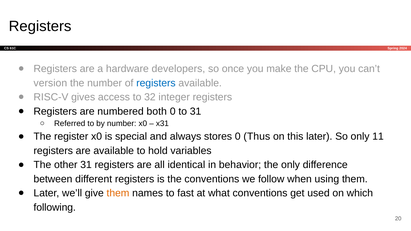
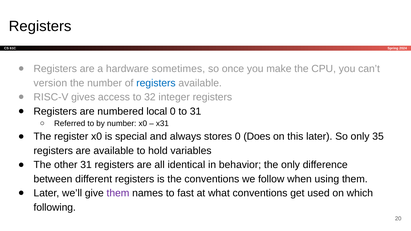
developers: developers -> sometimes (178, 69)
both: both -> local (157, 111)
Thus: Thus -> Does (257, 137)
11: 11 -> 35 (378, 137)
them colour: orange -> purple (118, 193)
